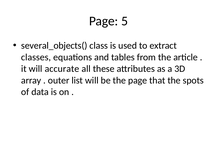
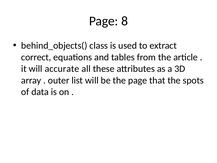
5: 5 -> 8 (125, 21)
several_objects(: several_objects( -> behind_objects( (54, 46)
classes: classes -> correct (36, 57)
